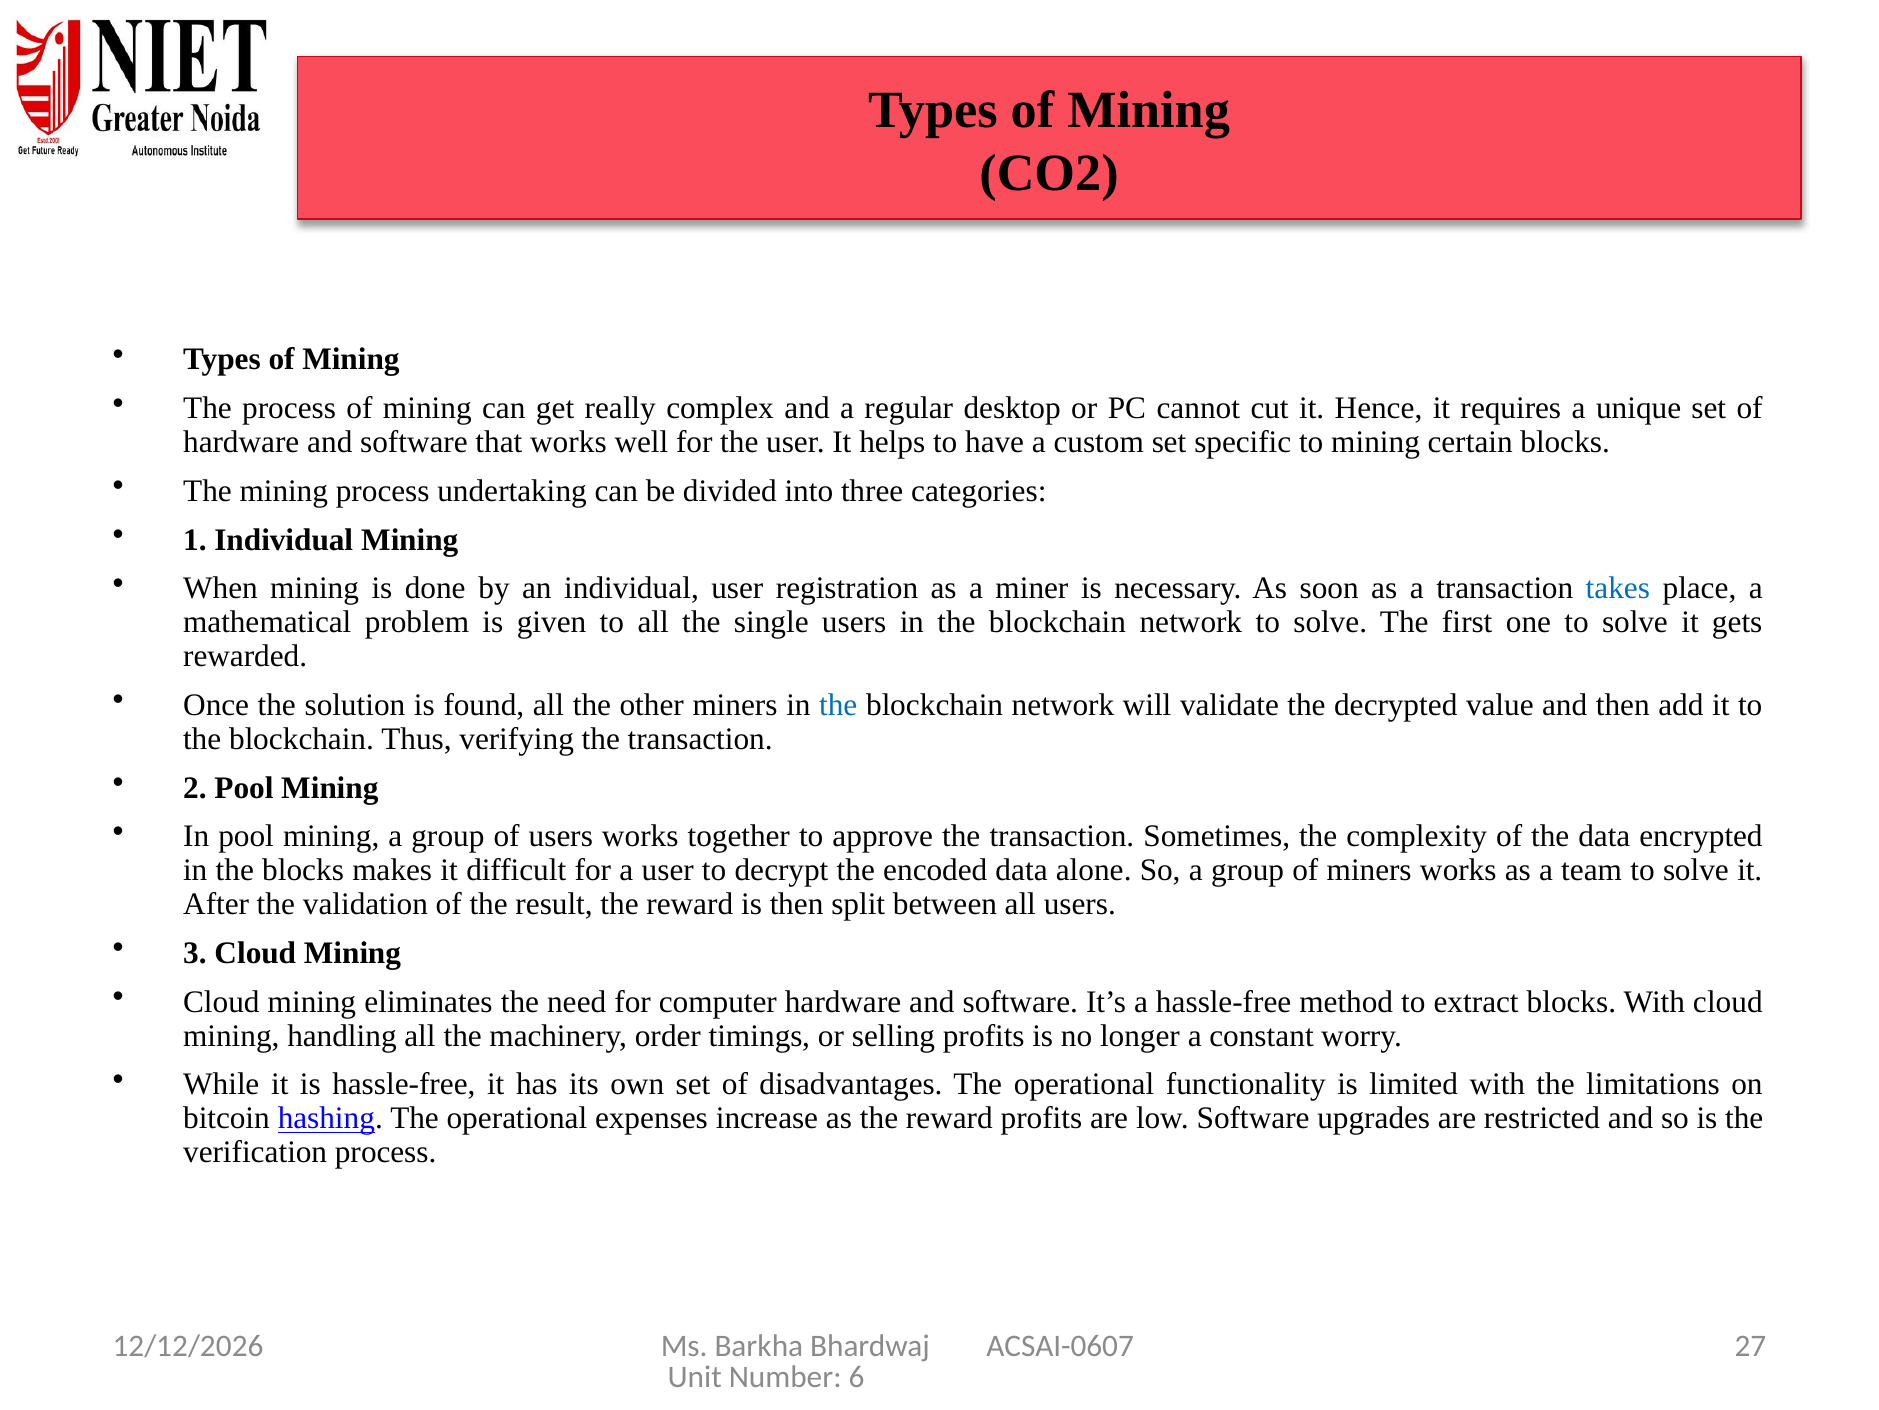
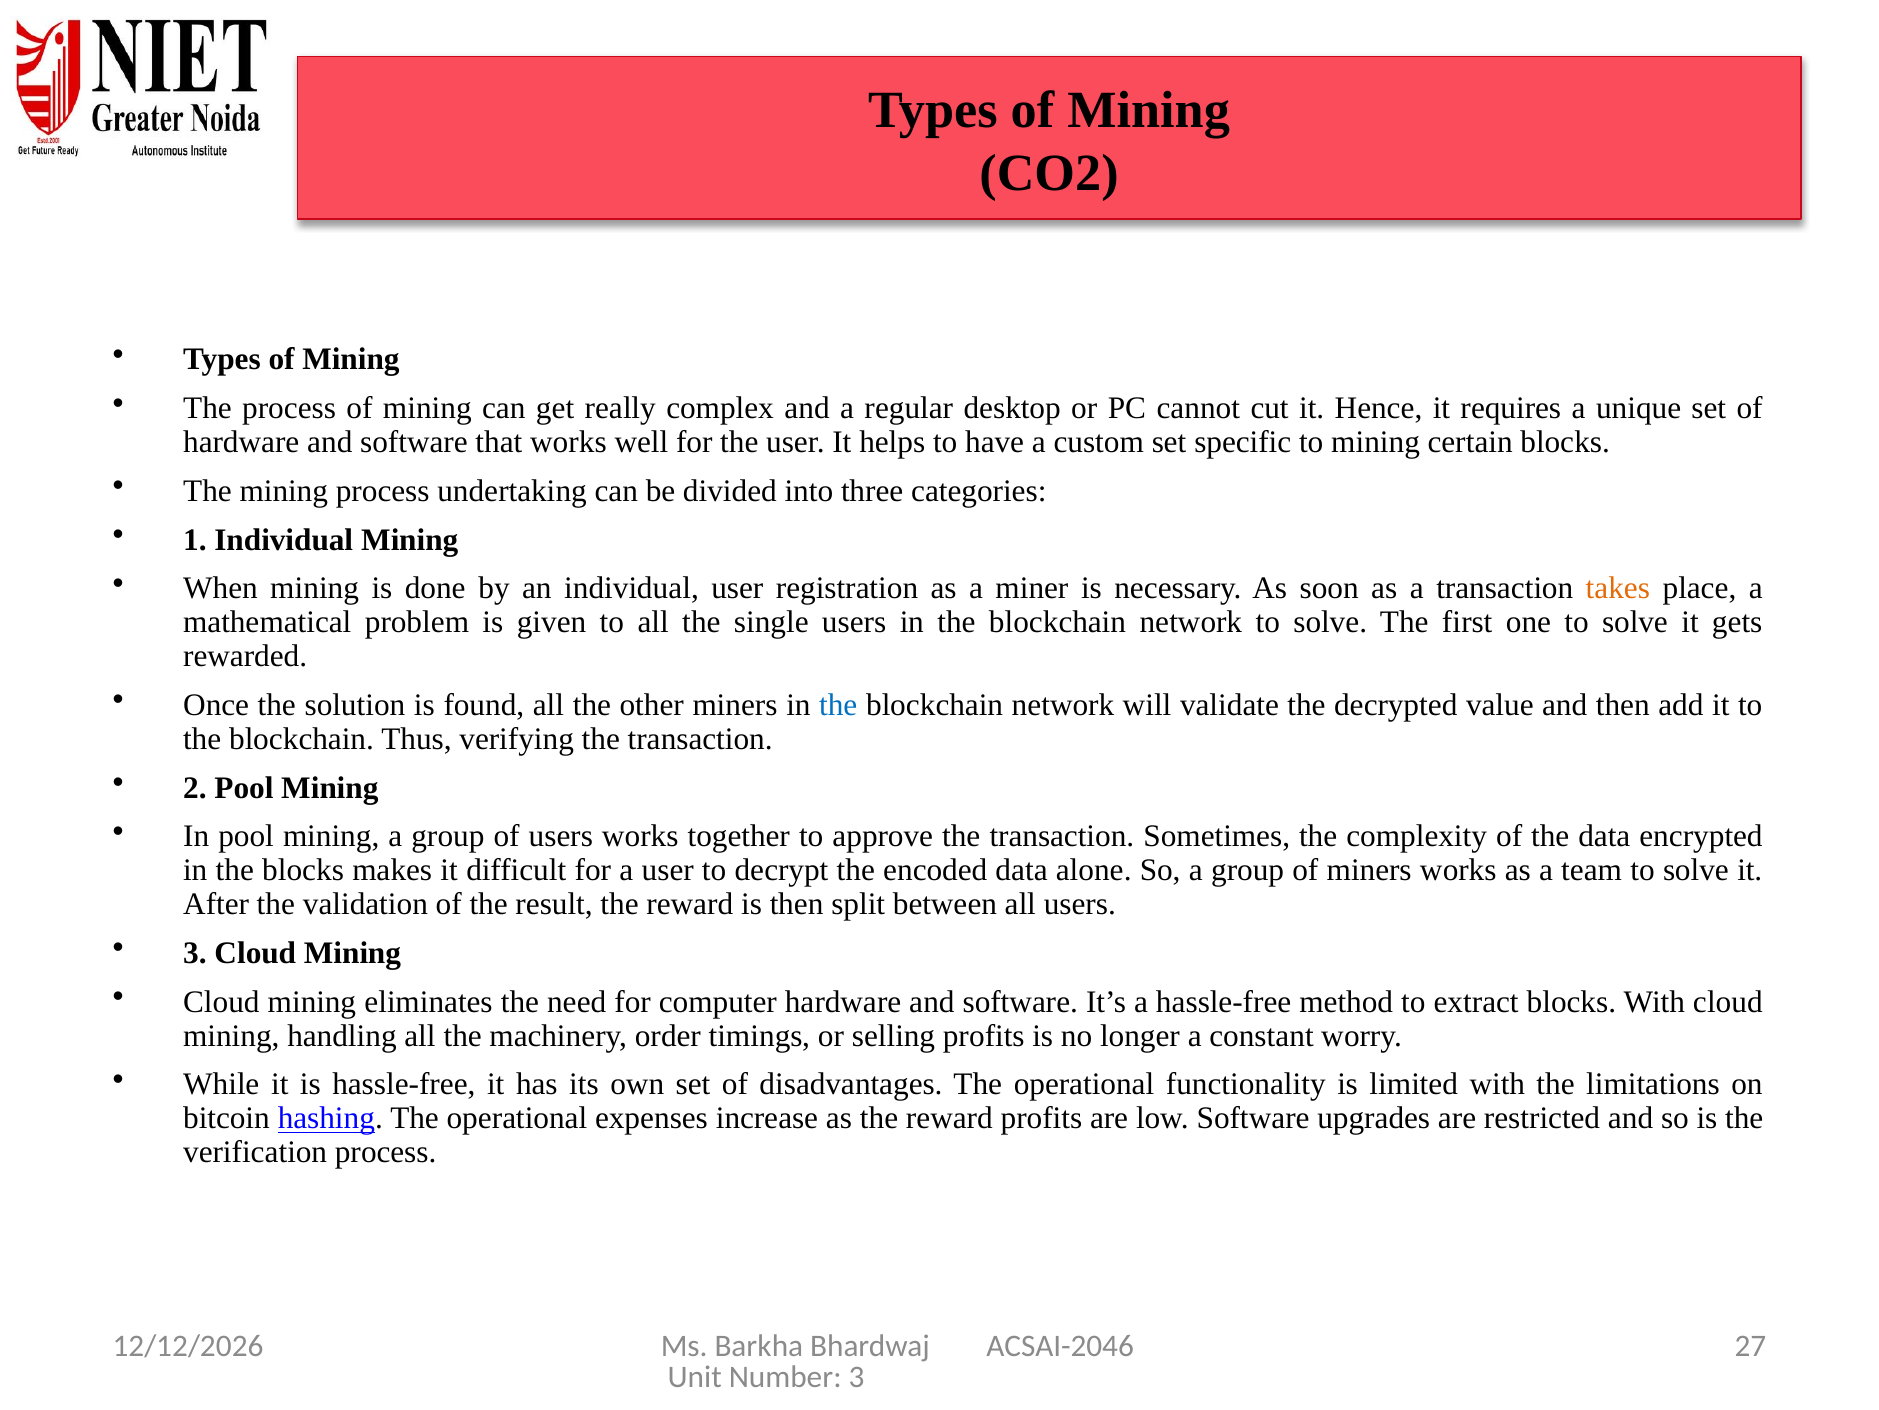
takes colour: blue -> orange (1618, 588)
ACSAI-0607: ACSAI-0607 -> ACSAI-2046 (1060, 1346)
Number 6: 6 -> 3 (856, 1377)
